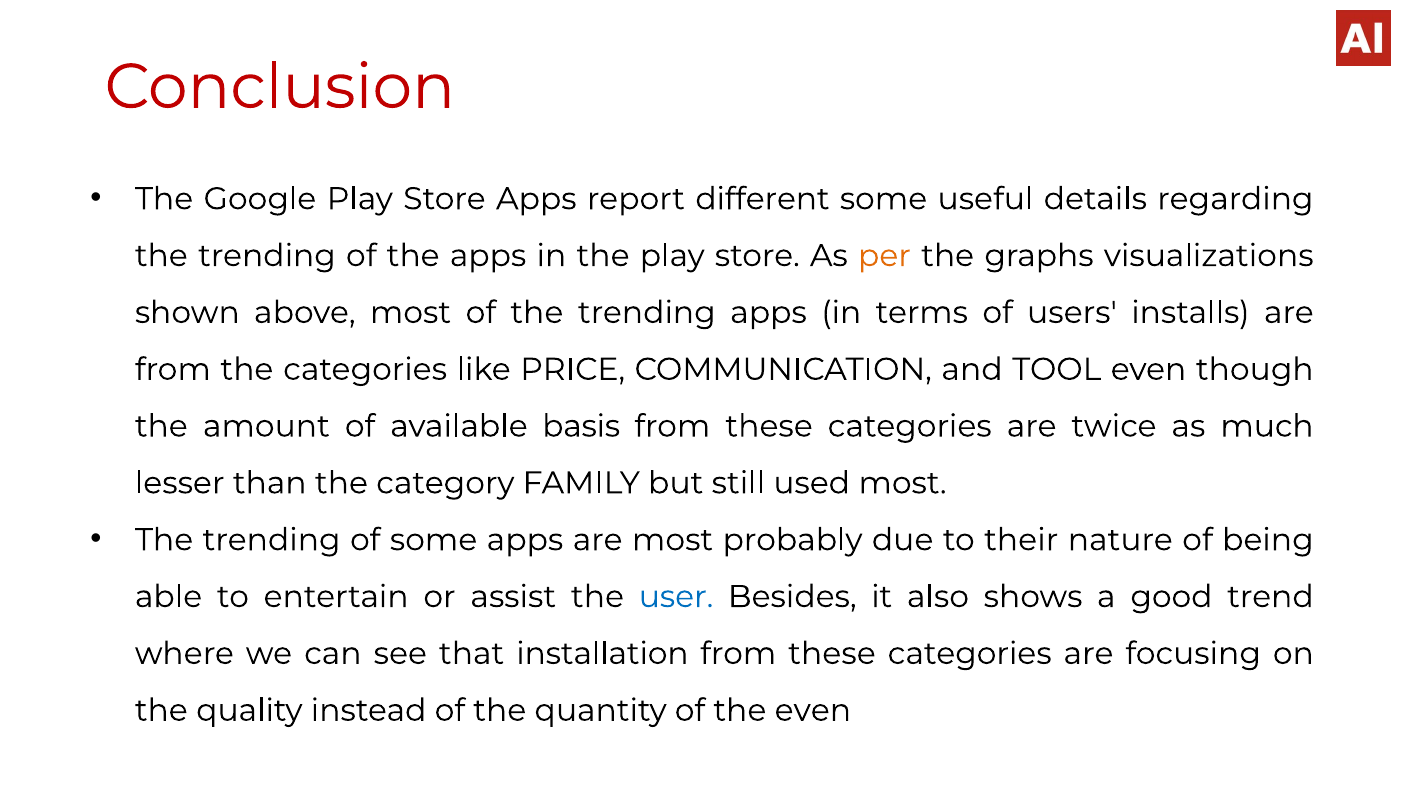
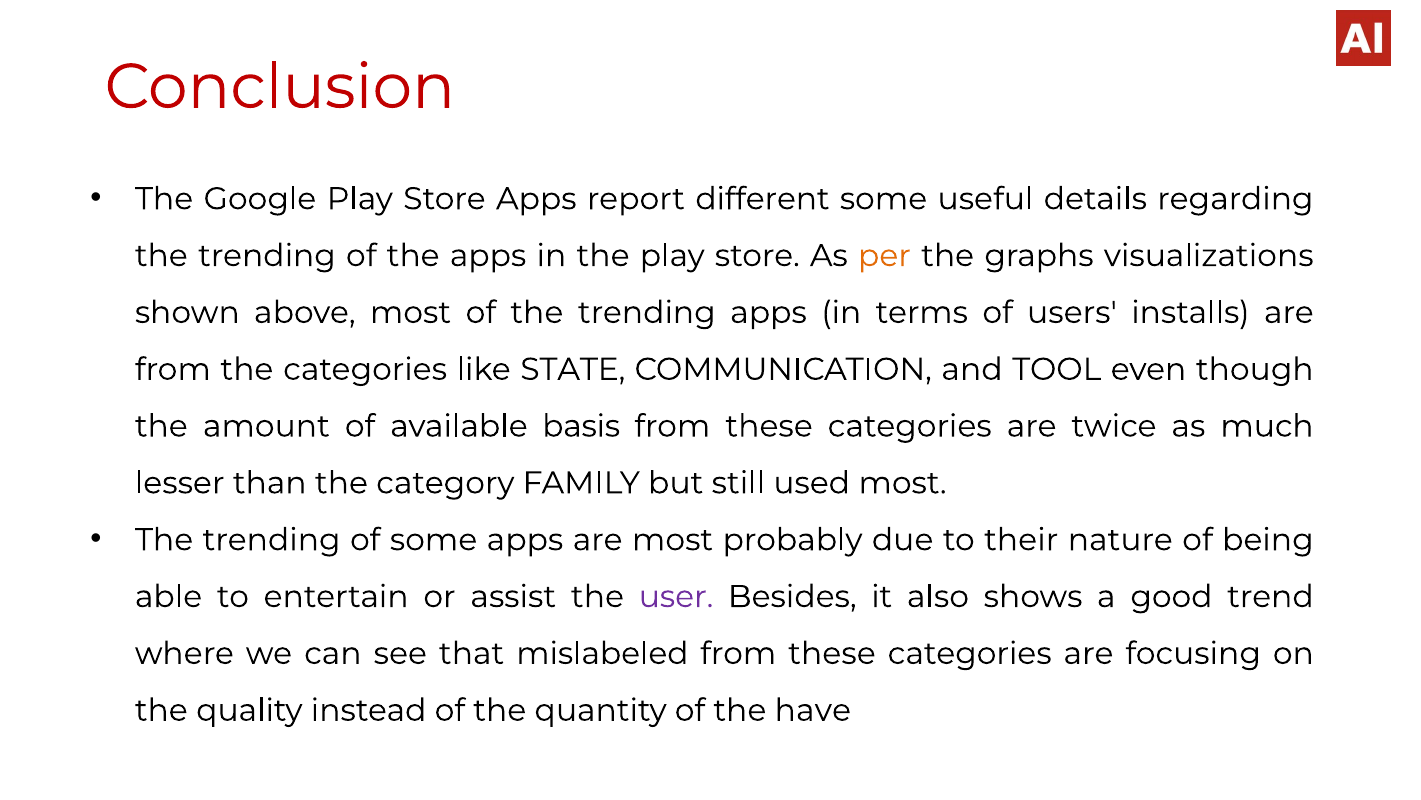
PRICE: PRICE -> STATE (573, 369)
user colour: blue -> purple (676, 596)
installation: installation -> mislabeled (602, 653)
the even: even -> have (813, 710)
